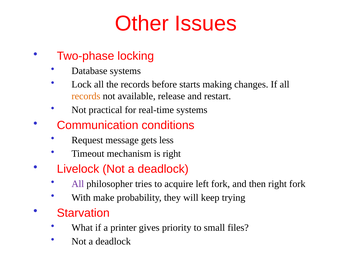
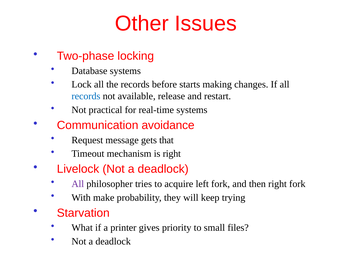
records colour: orange -> blue (86, 96)
conditions: conditions -> avoidance (168, 125)
less: less -> that (166, 140)
